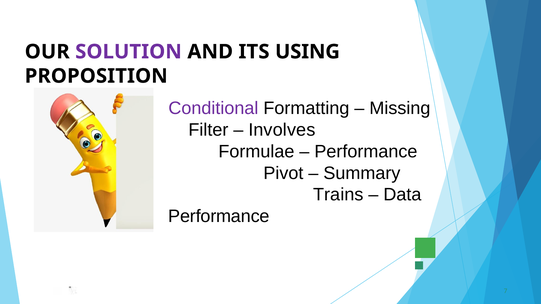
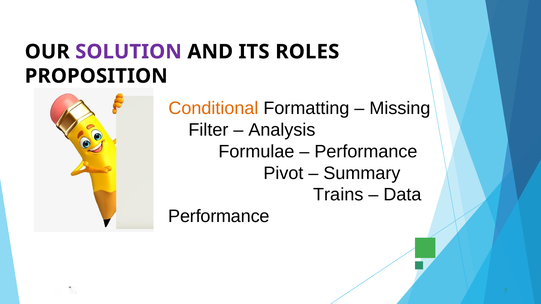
USING: USING -> ROLES (307, 52)
Conditional colour: purple -> orange (213, 108)
Involves: Involves -> Analysis (282, 130)
